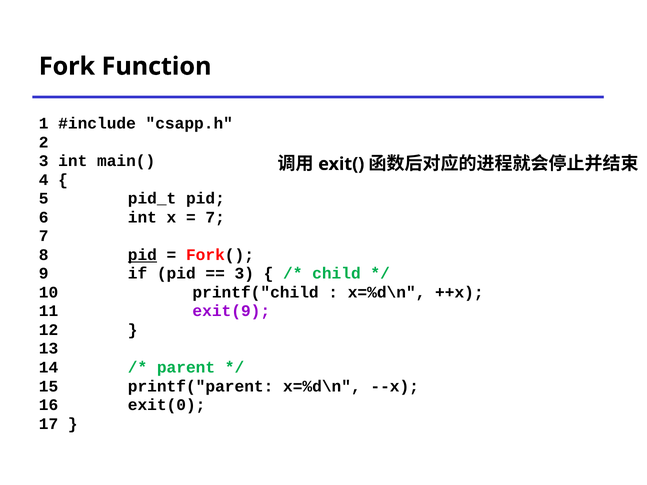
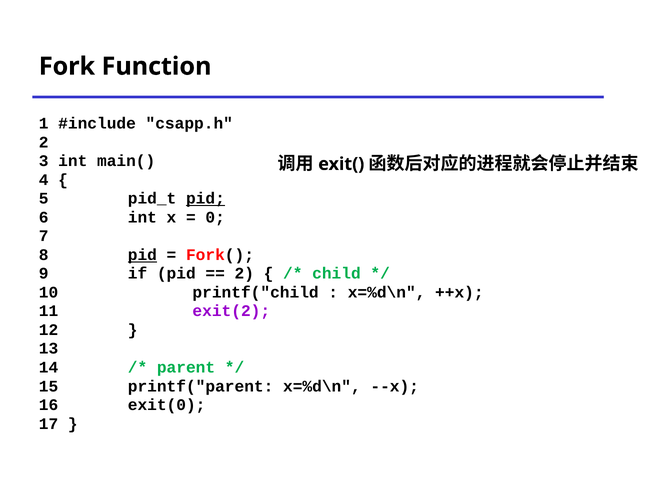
pid underline: none -> present (205, 199)
7: 7 -> 0 (215, 217)
3: 3 -> 2 (244, 274)
exit(9: exit(9 -> exit(2 (231, 311)
